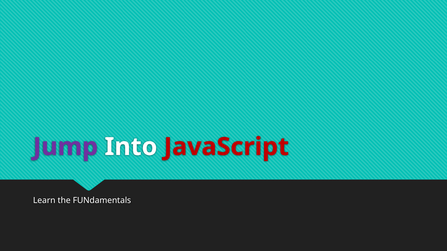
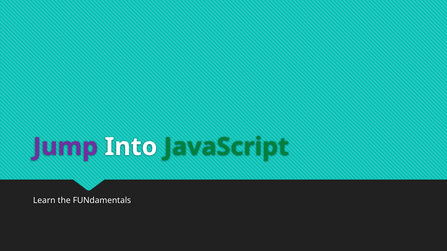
JavaScript colour: red -> green (226, 147)
